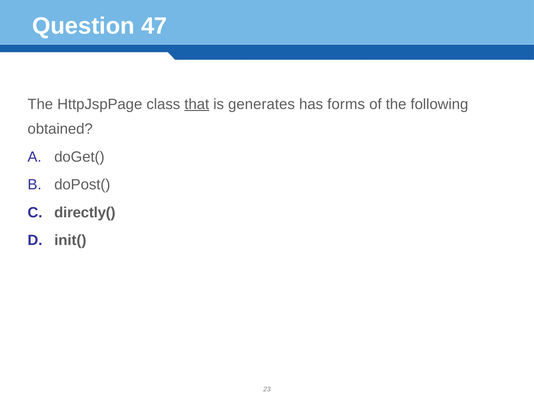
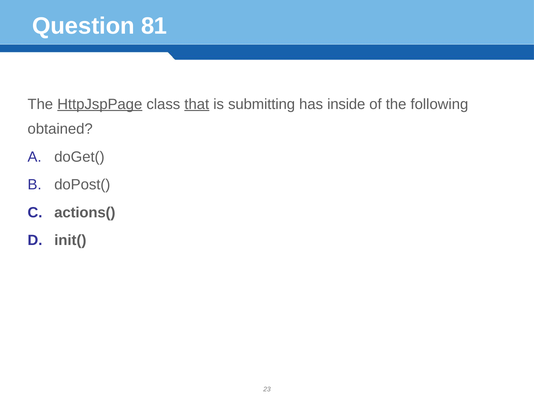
47: 47 -> 81 (154, 26)
HttpJspPage underline: none -> present (100, 104)
generates: generates -> submitting (262, 104)
forms: forms -> inside (346, 104)
directly(: directly( -> actions( (85, 213)
